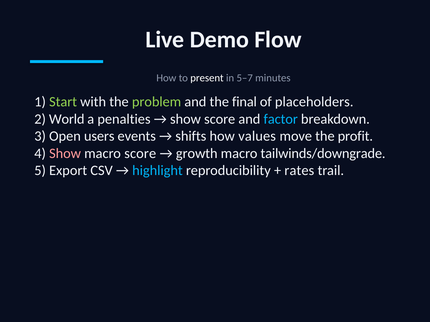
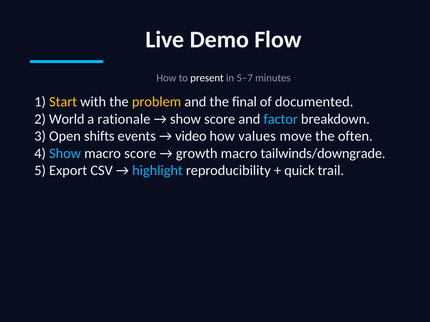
Start colour: light green -> yellow (63, 102)
problem colour: light green -> yellow (157, 102)
placeholders: placeholders -> documented (314, 102)
penalties: penalties -> rationale (124, 119)
users: users -> shifts (99, 136)
shifts: shifts -> video (191, 136)
profit: profit -> often (355, 136)
Show colour: pink -> light blue (65, 154)
rates: rates -> quick (299, 171)
